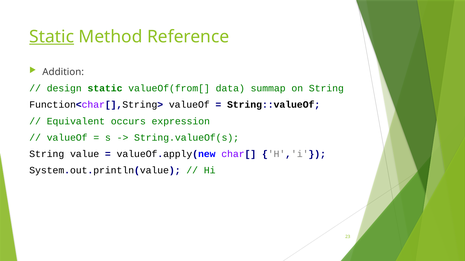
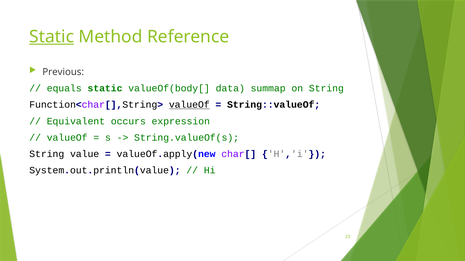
Addition: Addition -> Previous (63, 72)
design: design -> equals (64, 88)
valueOf(from[: valueOf(from[ -> valueOf(body[ (169, 88)
valueOf underline: none -> present (189, 105)
